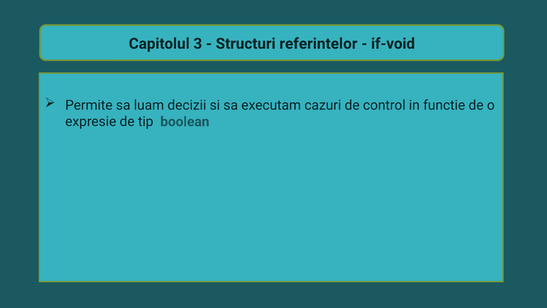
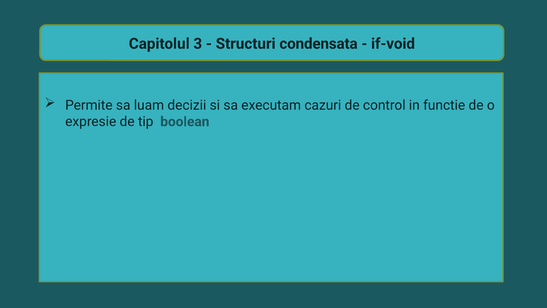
referintelor: referintelor -> condensata (319, 44)
